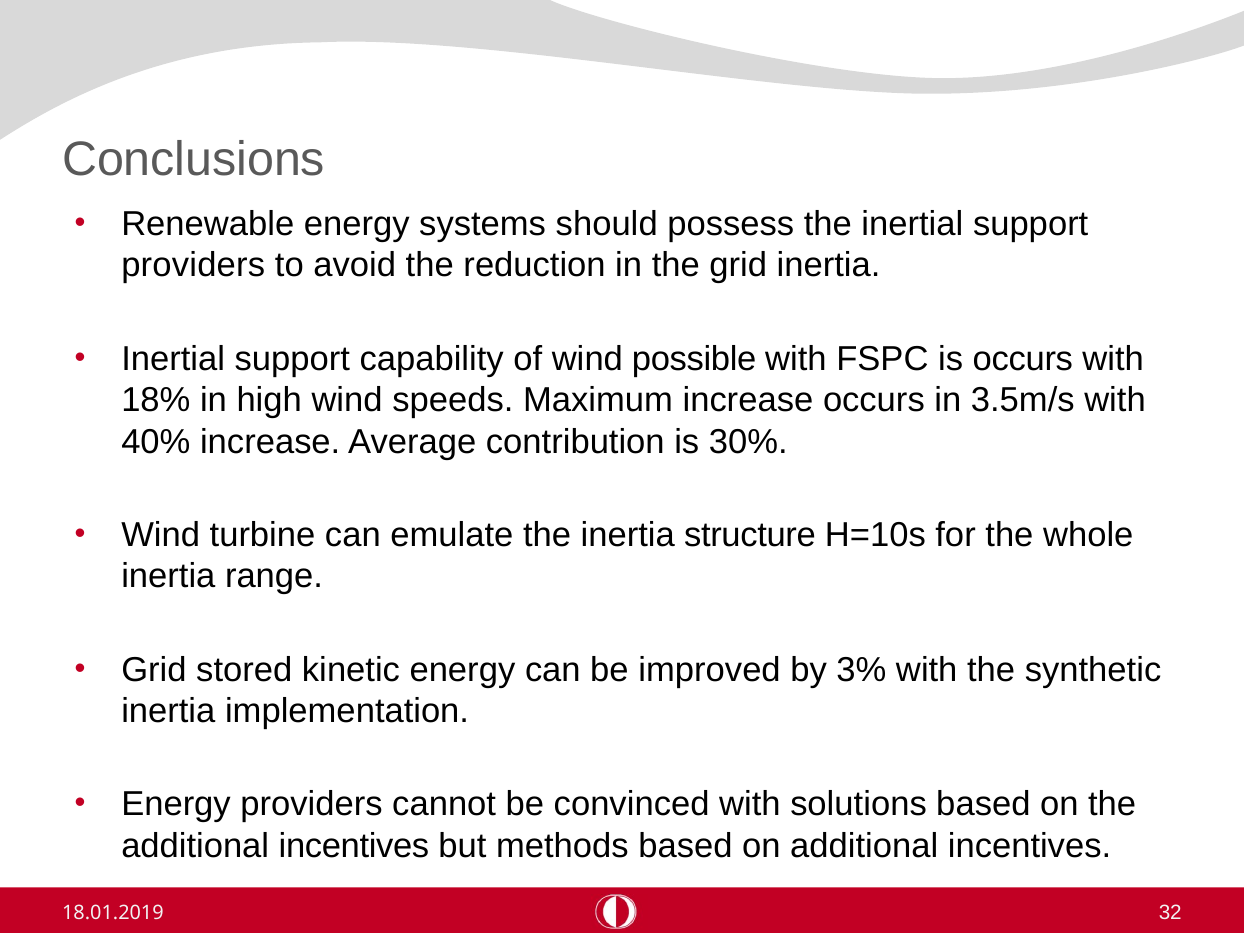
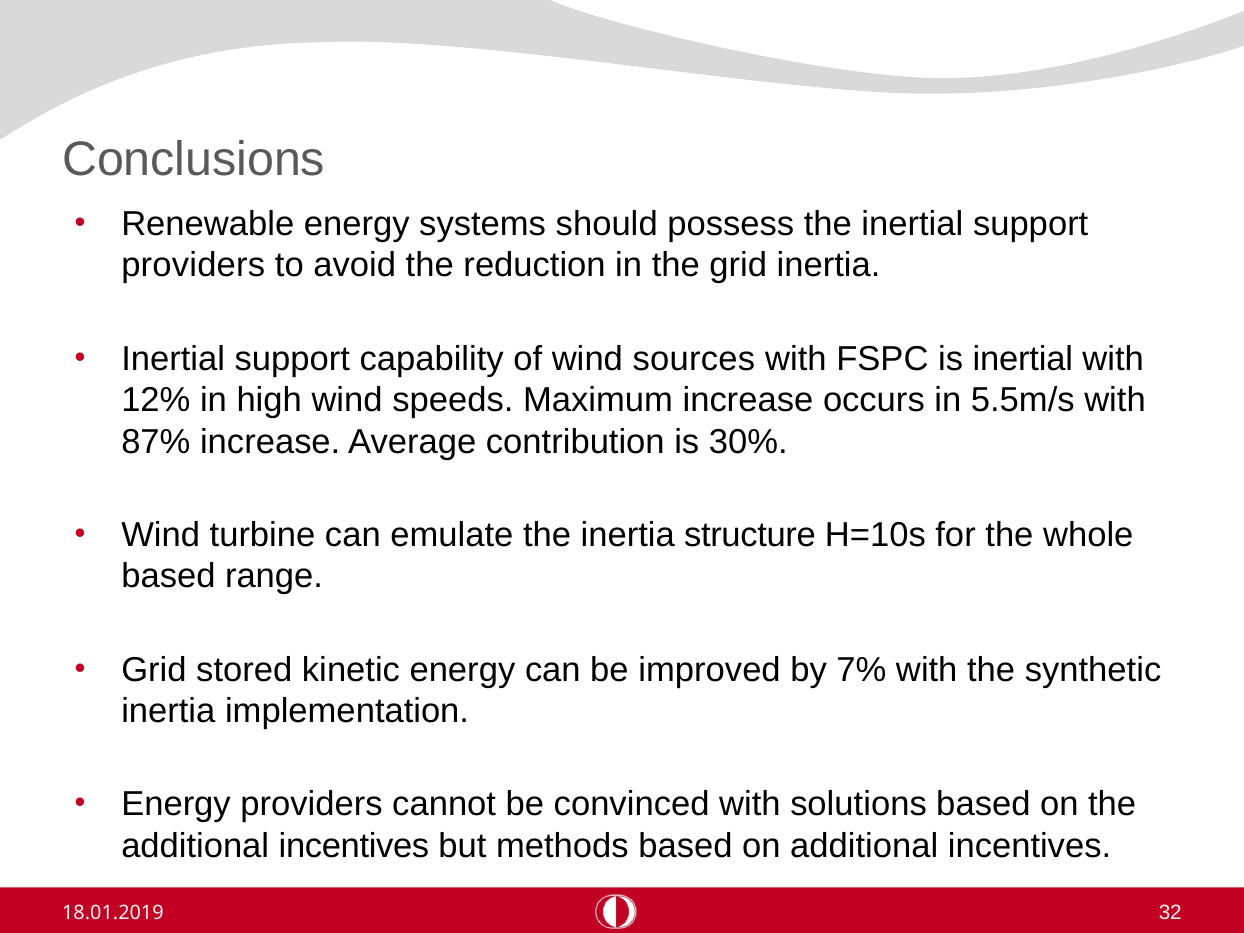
possible: possible -> sources (694, 359)
is occurs: occurs -> inertial (1023, 359)
18%: 18% -> 12% (156, 400)
3.5m/s: 3.5m/s -> 5.5m/s (1023, 400)
40%: 40% -> 87% (156, 442)
inertia: inertia -> based (168, 577)
3%: 3% -> 7% (861, 670)
